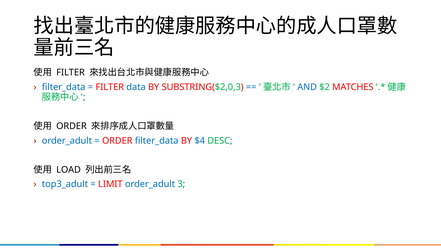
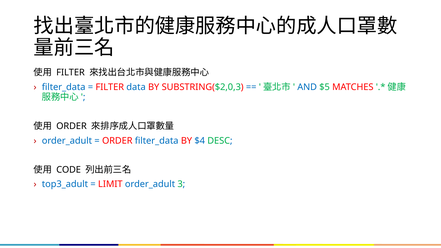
$2: $2 -> $5 (325, 87)
LOAD: LOAD -> CODE (69, 170)
